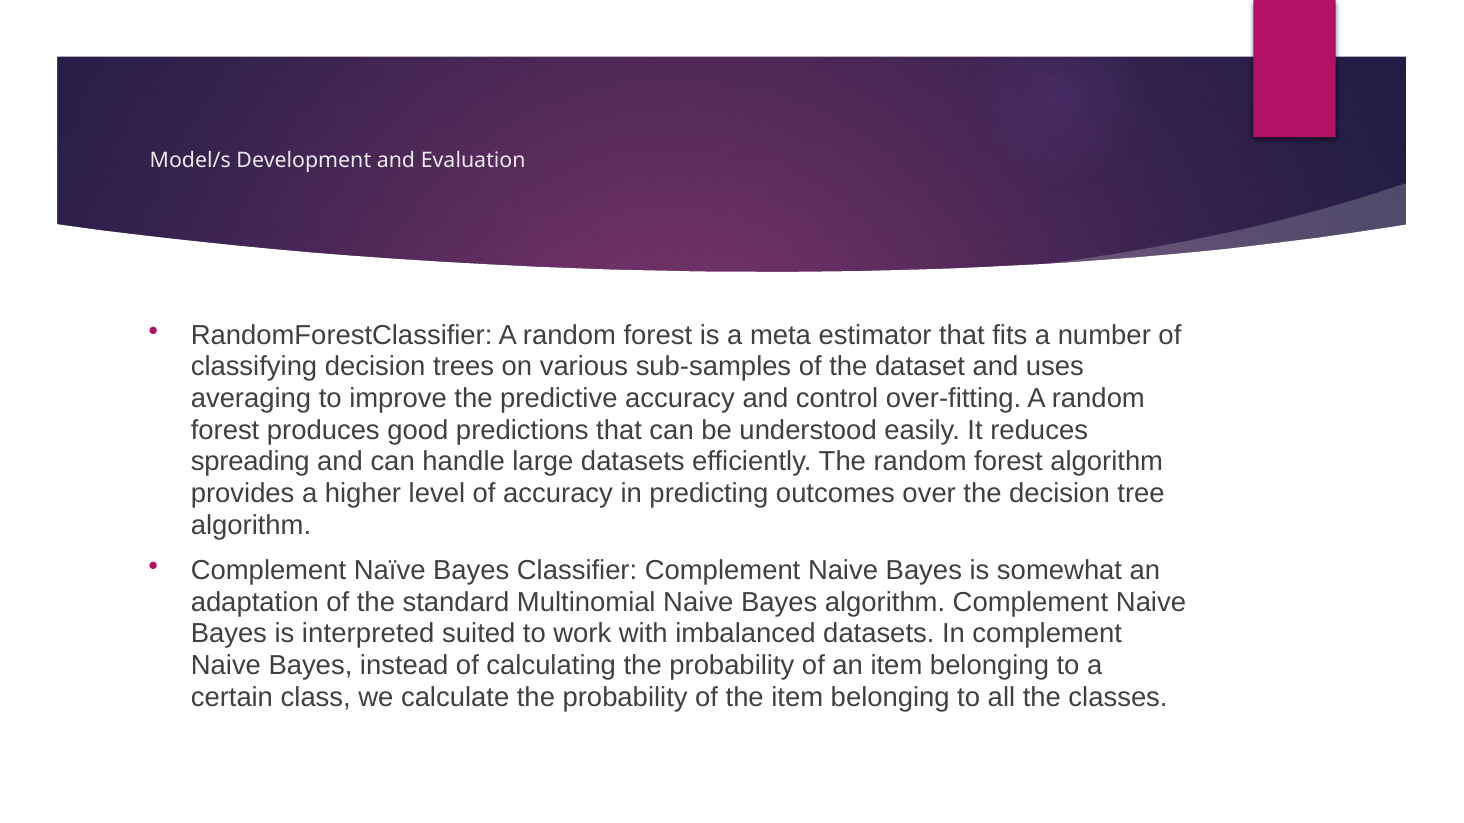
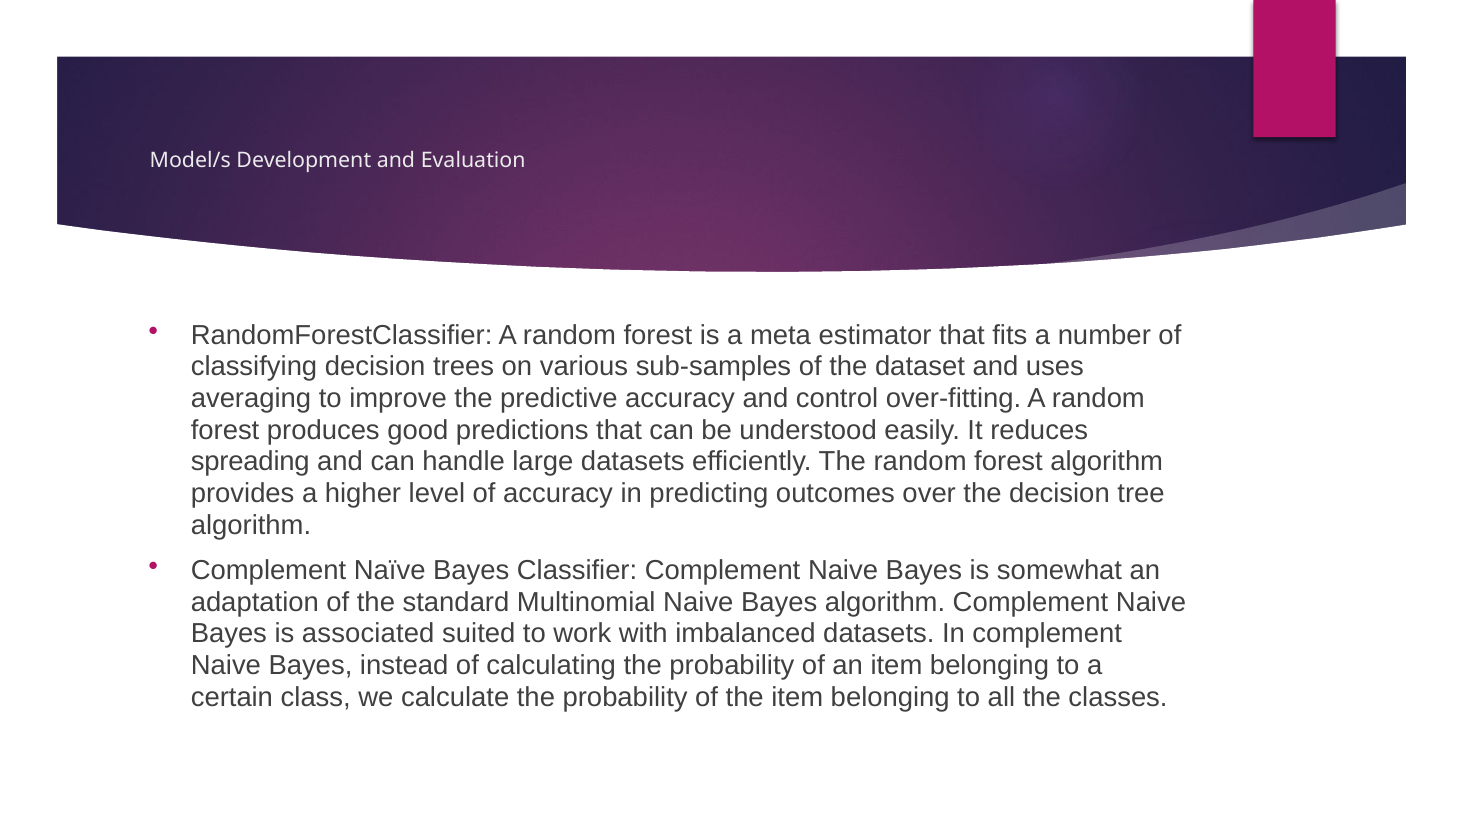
interpreted: interpreted -> associated (368, 634)
